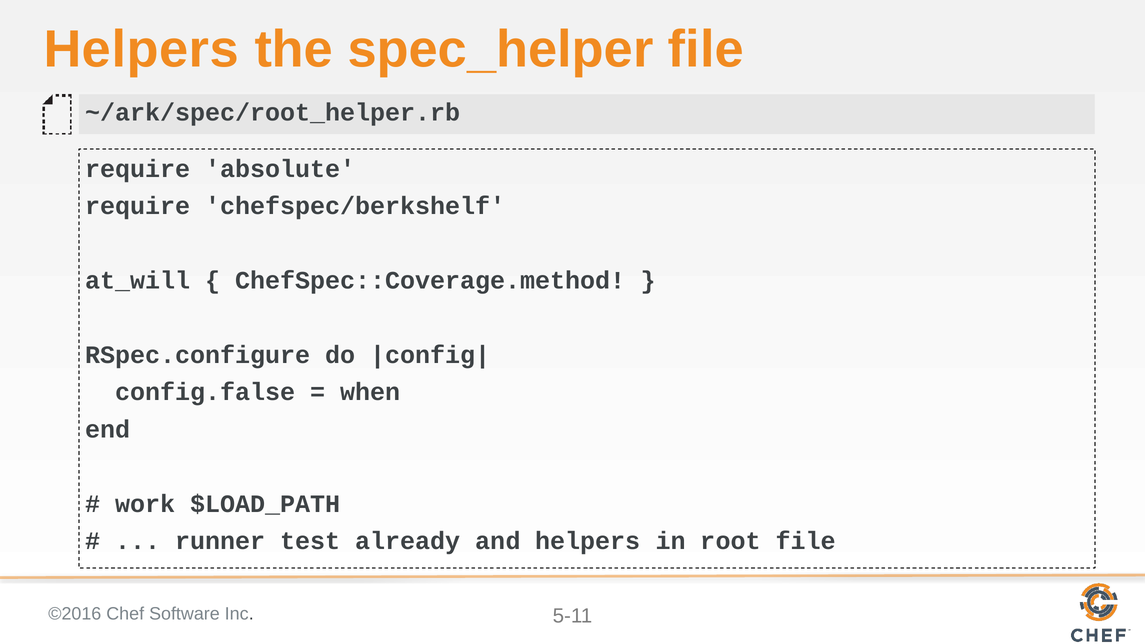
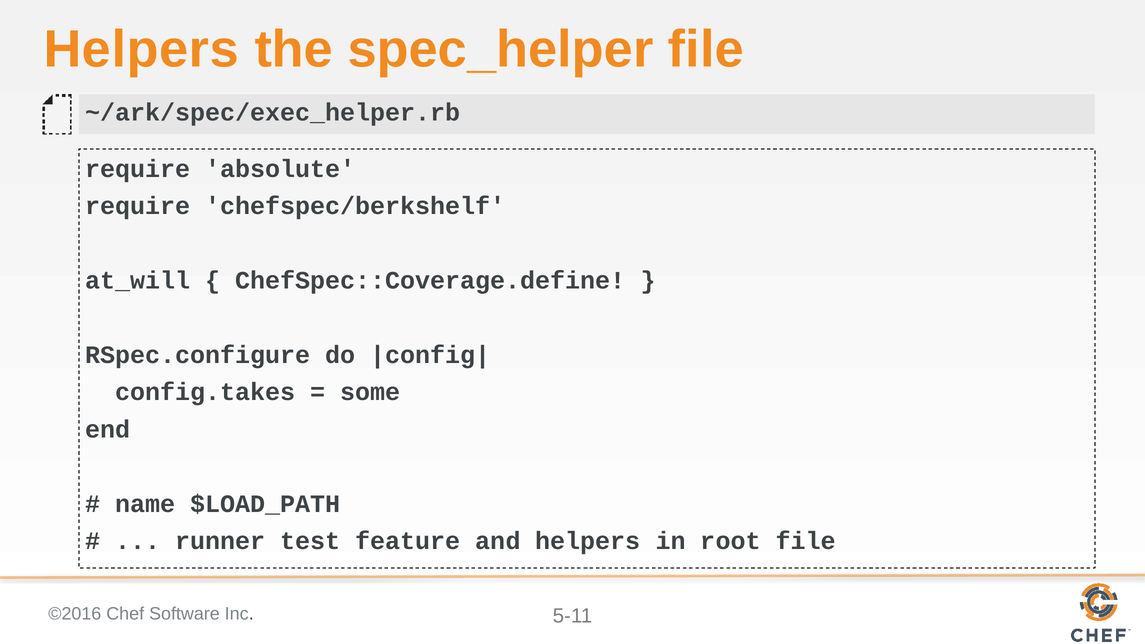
~/ark/spec/root_helper.rb: ~/ark/spec/root_helper.rb -> ~/ark/spec/exec_helper.rb (273, 113)
ChefSpec::Coverage.method: ChefSpec::Coverage.method -> ChefSpec::Coverage.define (430, 281)
config.false: config.false -> config.takes (205, 392)
when: when -> some (370, 392)
work: work -> name (145, 504)
already: already -> feature (408, 541)
